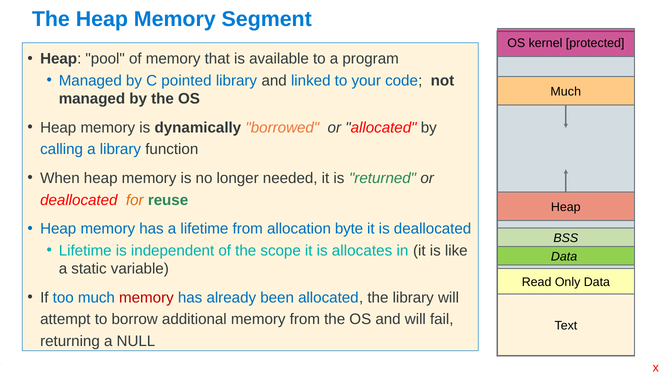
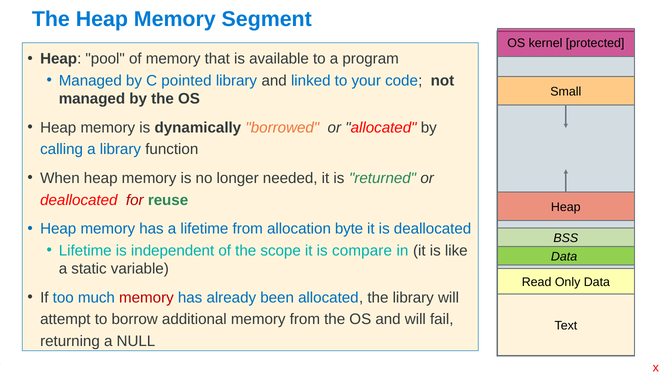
Much: Much -> Small (566, 92)
for colour: orange -> red (135, 200)
allocates: allocates -> compare (362, 250)
